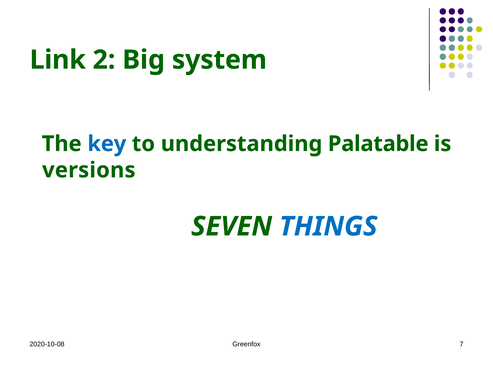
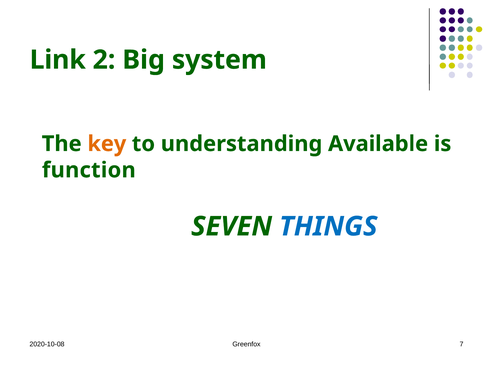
key colour: blue -> orange (107, 144)
Palatable: Palatable -> Available (378, 144)
versions: versions -> function (89, 170)
